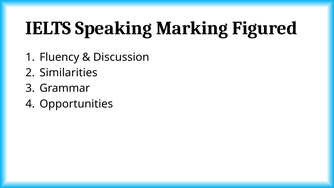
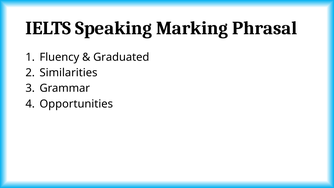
Figured: Figured -> Phrasal (265, 28)
Discussion: Discussion -> Graduated (121, 57)
